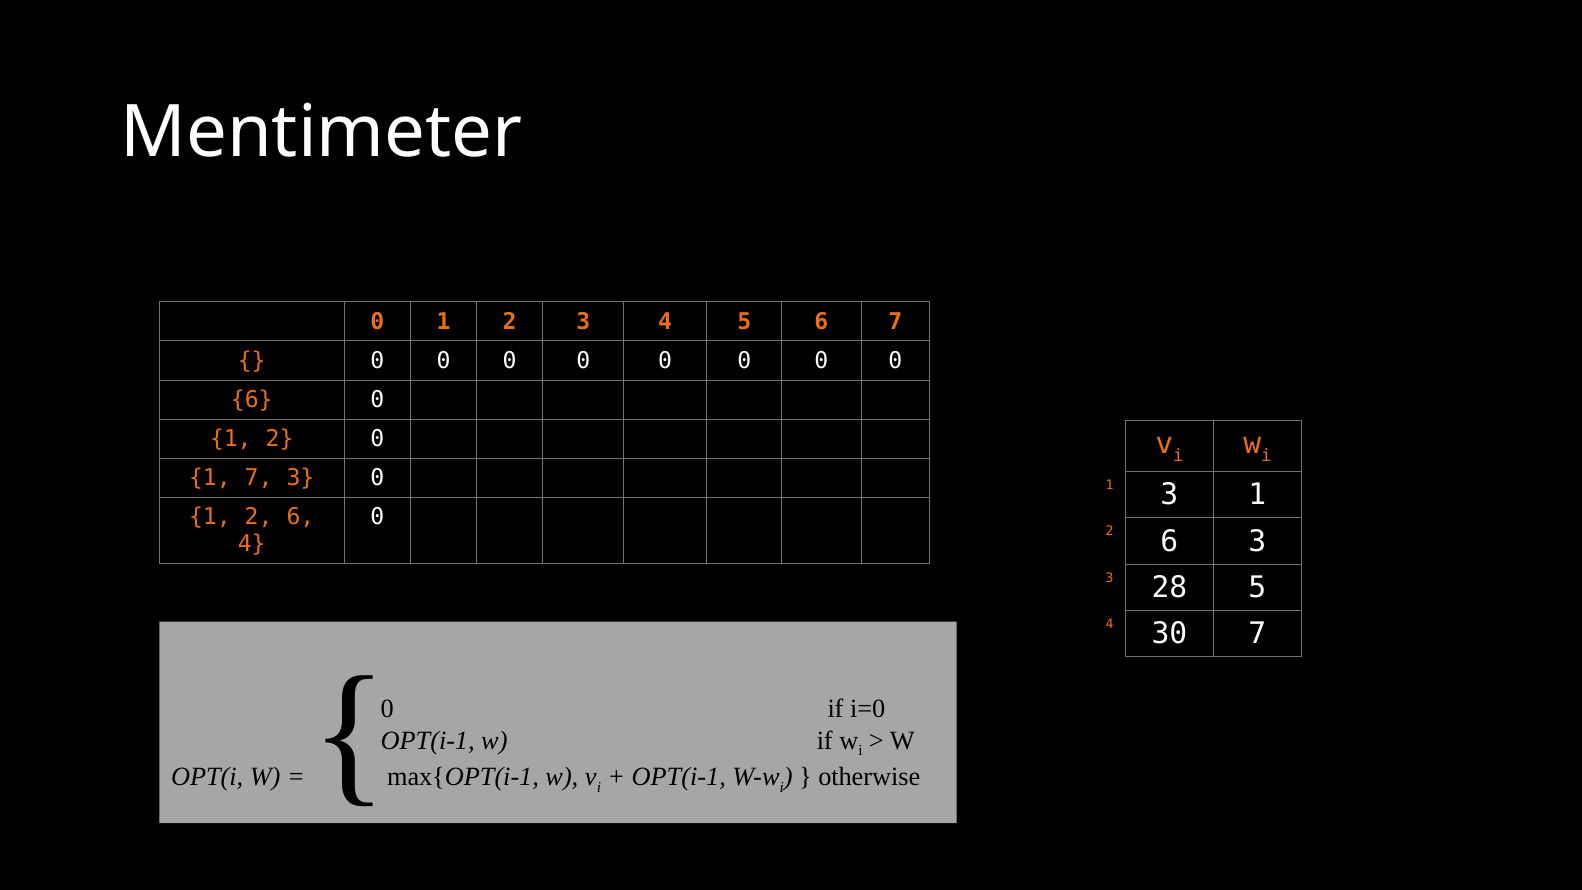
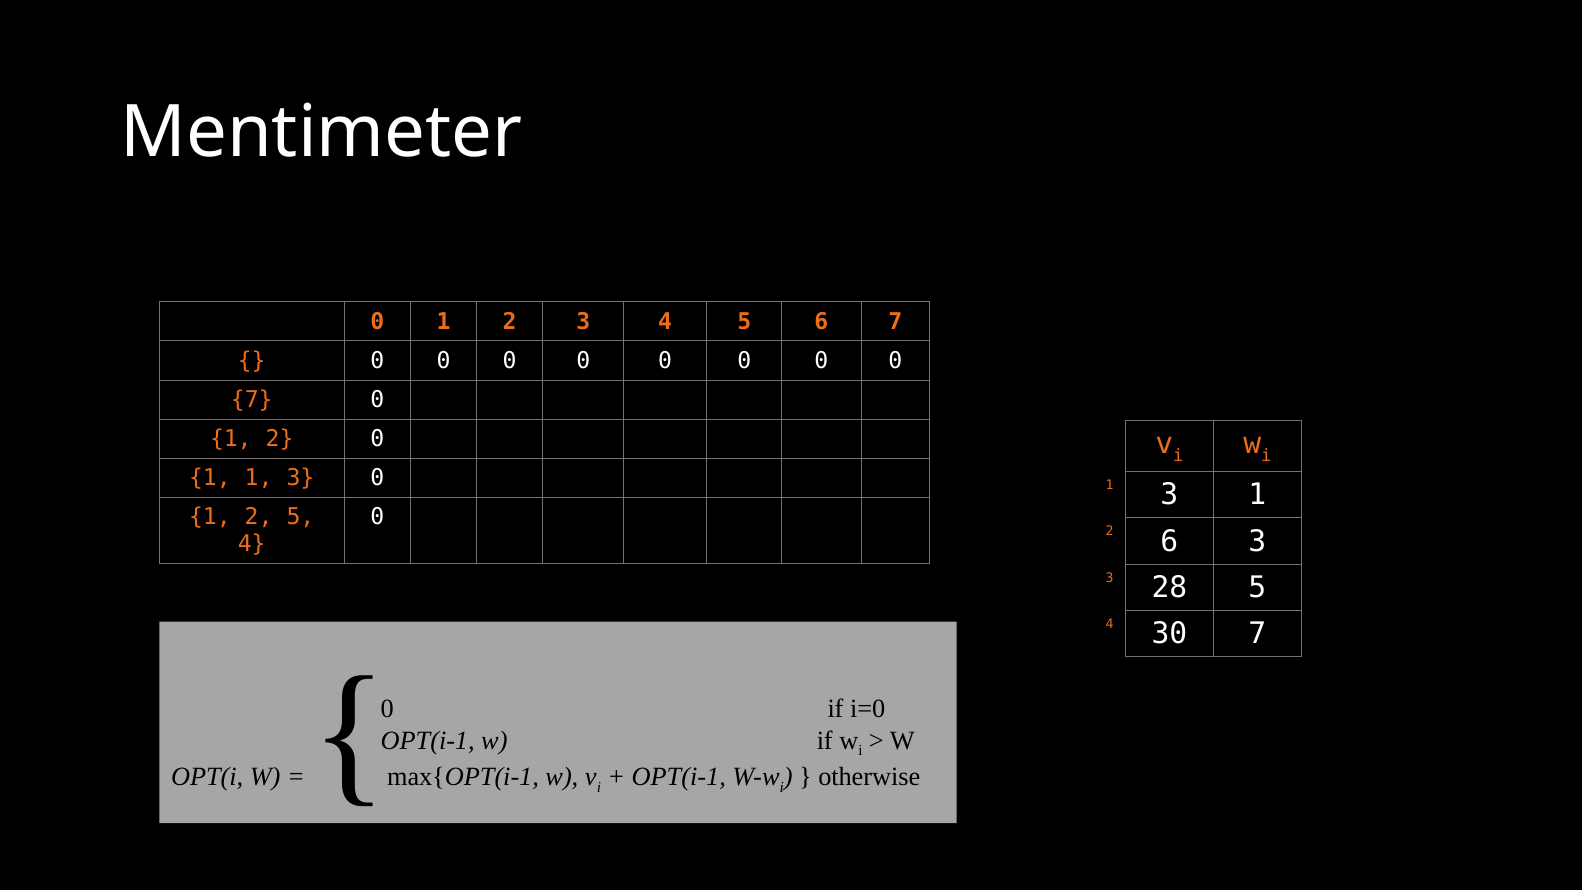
6: 6 -> 7 (252, 400)
1 7: 7 -> 1 (259, 478)
6: 6 -> 5 (300, 517)
